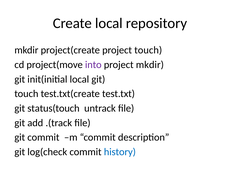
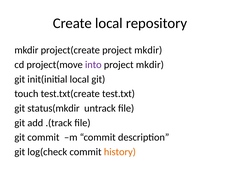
project(create project touch: touch -> mkdir (148, 50)
status(touch: status(touch -> status(mkdir (53, 108)
history colour: blue -> orange (120, 152)
